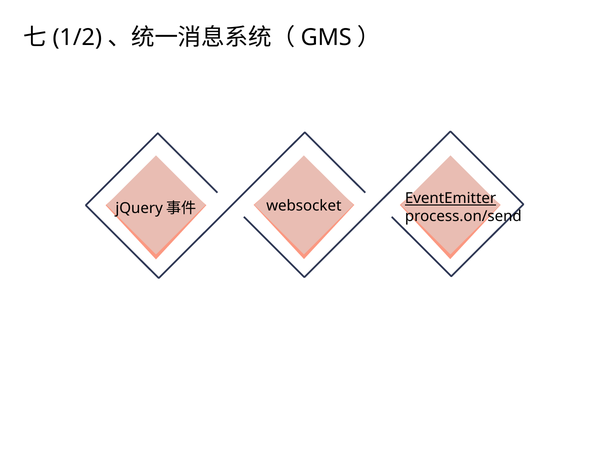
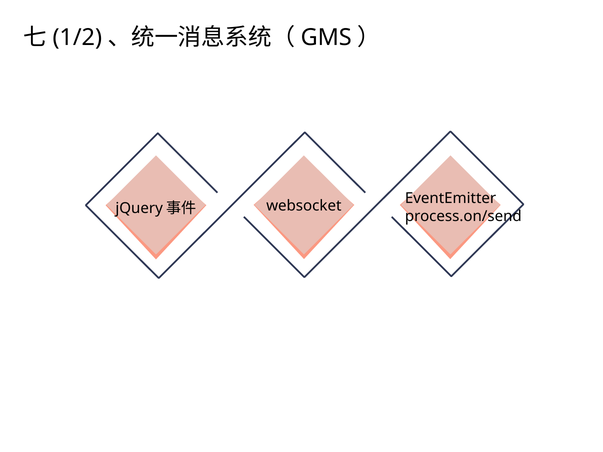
EventEmitter underline: present -> none (451, 198)
